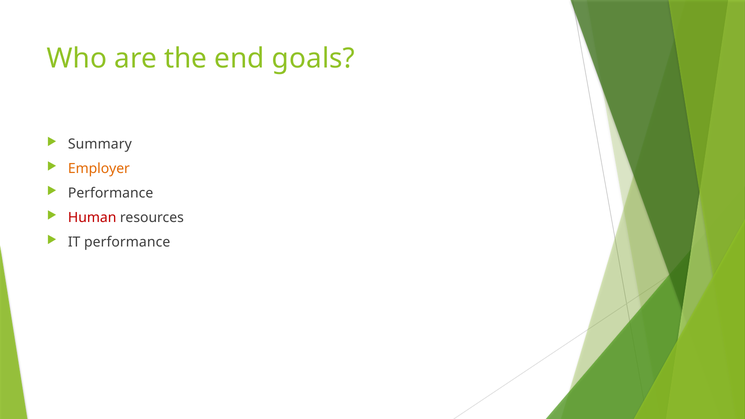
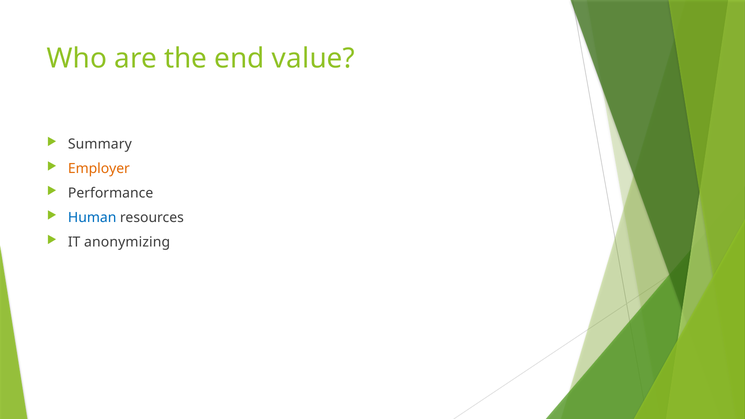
goals: goals -> value (313, 59)
Human colour: red -> blue (92, 218)
IT performance: performance -> anonymizing (127, 242)
